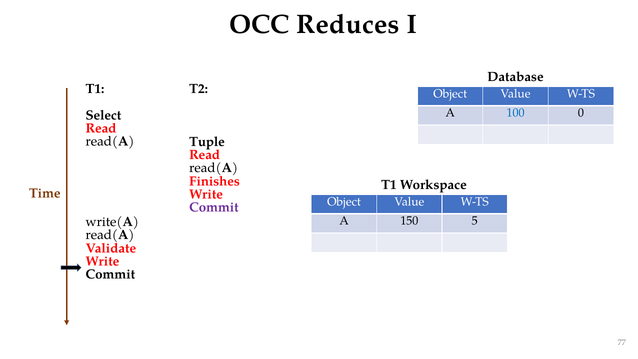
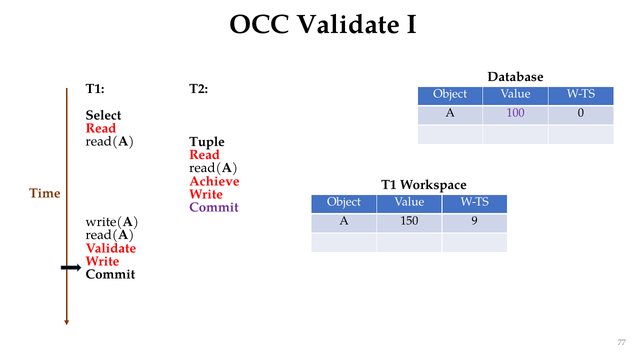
OCC Reduces: Reduces -> Validate (348, 25)
100 colour: blue -> purple (516, 113)
Finishes: Finishes -> Achieve (214, 181)
5: 5 -> 9 (475, 221)
